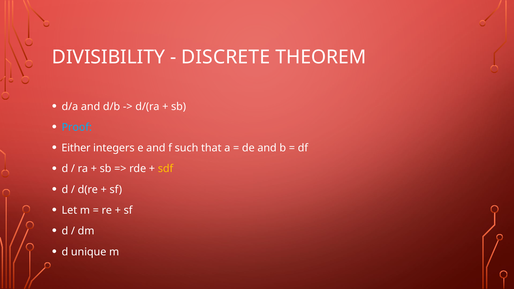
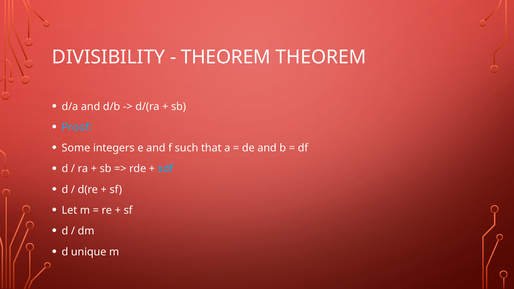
DISCRETE: DISCRETE -> THEOREM (226, 57)
Either: Either -> Some (76, 148)
sdf colour: yellow -> light blue (166, 169)
